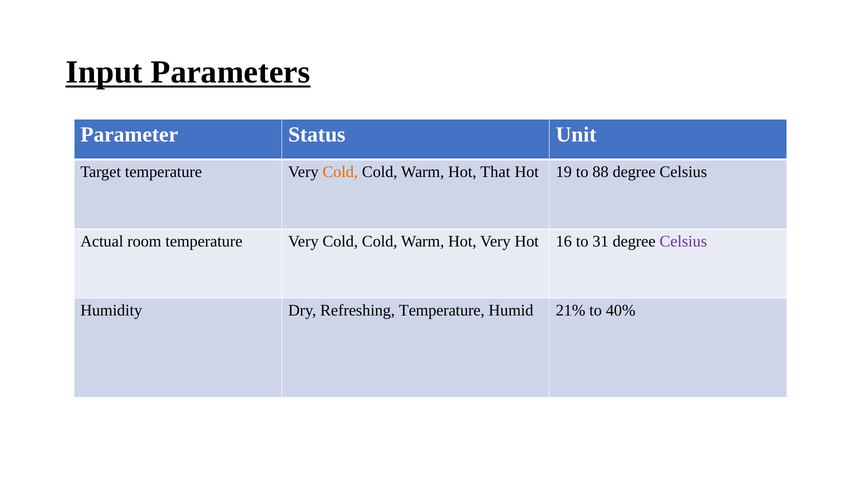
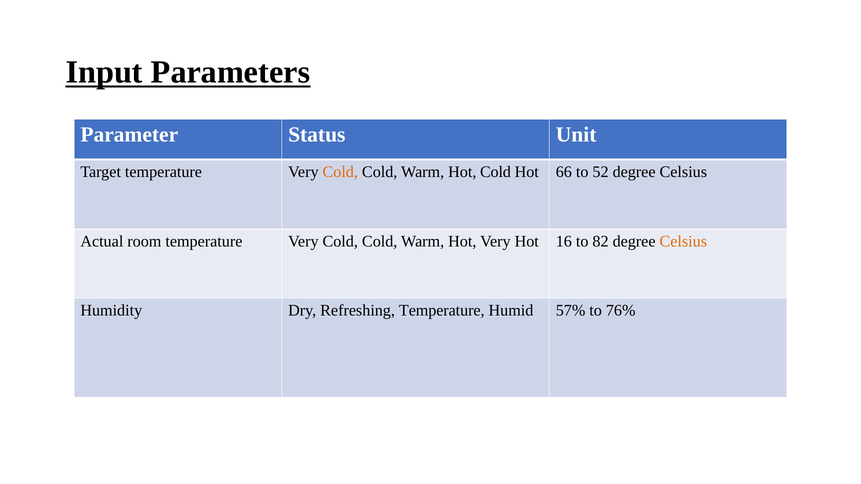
Hot That: That -> Cold (495, 172)
19: 19 -> 66 (564, 172)
88: 88 -> 52 (601, 172)
31: 31 -> 82 (601, 241)
Celsius colour: purple -> orange (683, 241)
21%: 21% -> 57% (571, 311)
40%: 40% -> 76% (621, 311)
